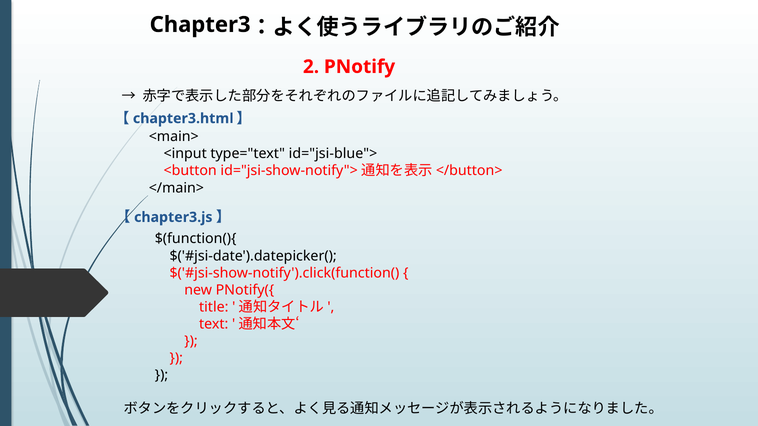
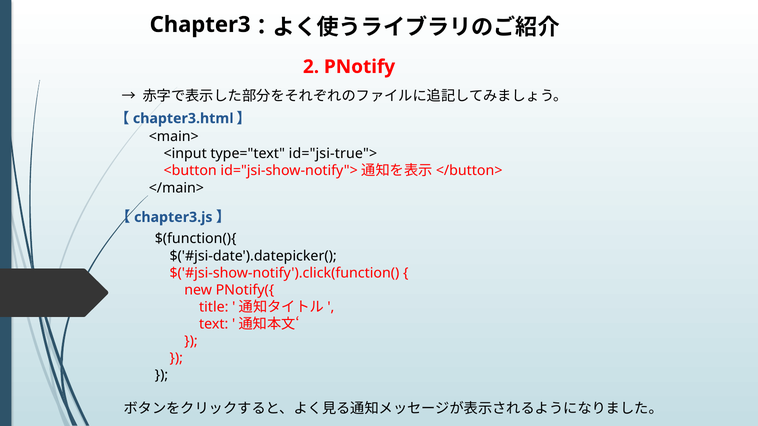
id="jsi-blue">: id="jsi-blue"> -> id="jsi-true"> (333, 154)
